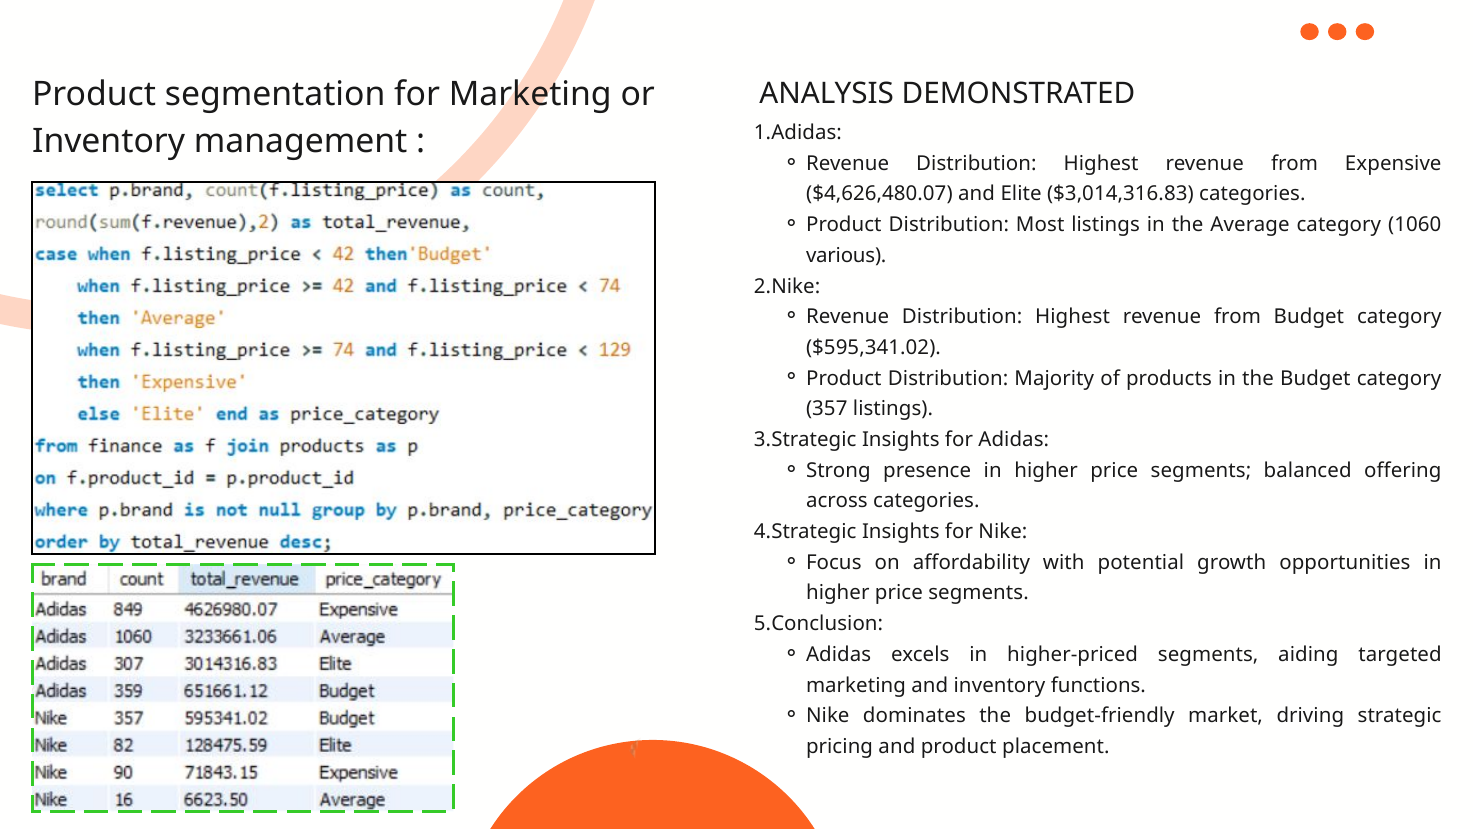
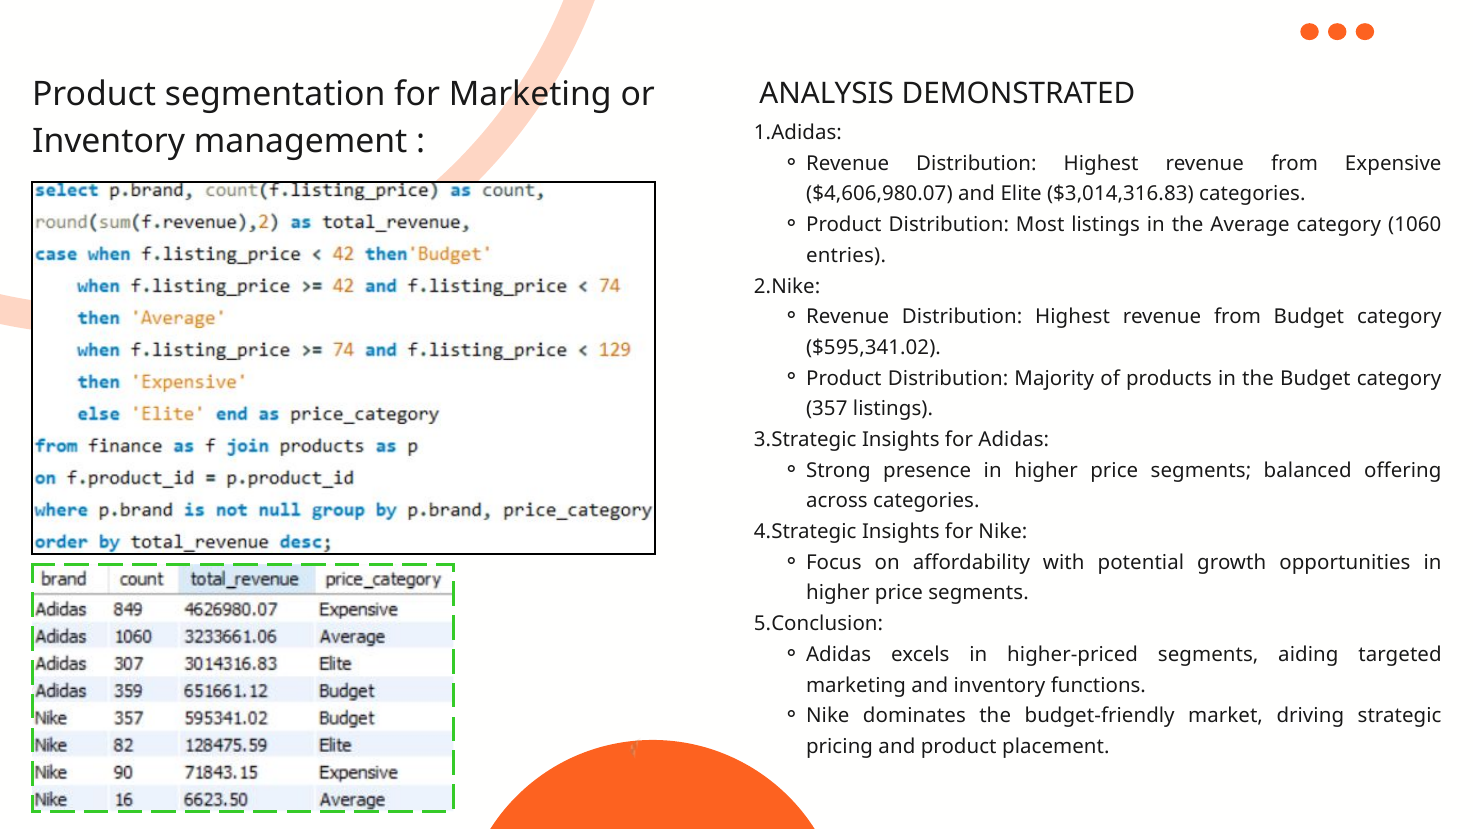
$4,626,480.07: $4,626,480.07 -> $4,606,980.07 (879, 194)
various: various -> entries (846, 255)
